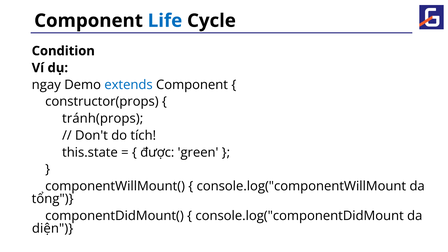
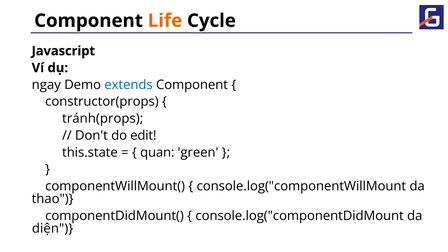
Life colour: blue -> orange (165, 21)
Condition: Condition -> Javascript (63, 51)
tích: tích -> edit (143, 135)
được: được -> quan (157, 152)
tổng: tổng -> thao (53, 199)
